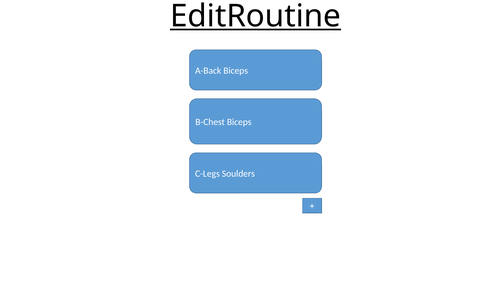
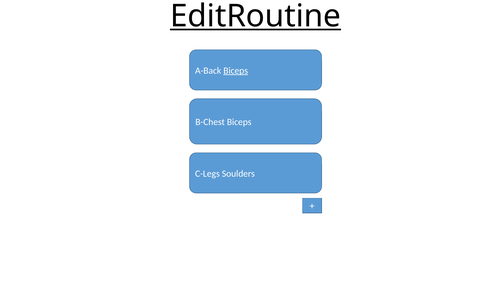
Biceps underline: none -> present (236, 71)
